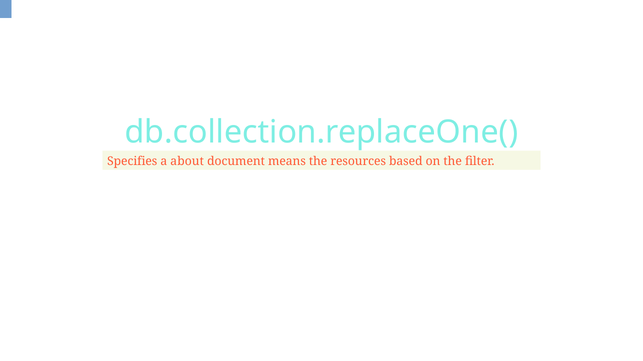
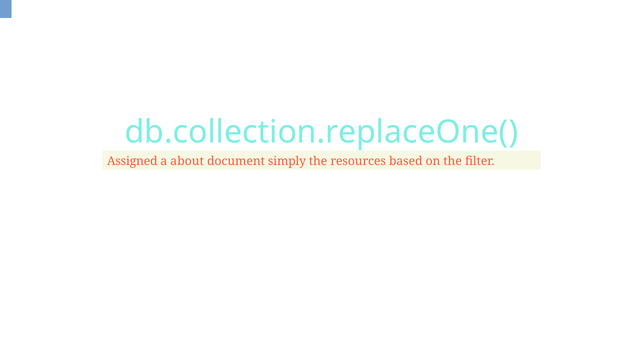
Specifies: Specifies -> Assigned (132, 161)
means: means -> simply (287, 161)
